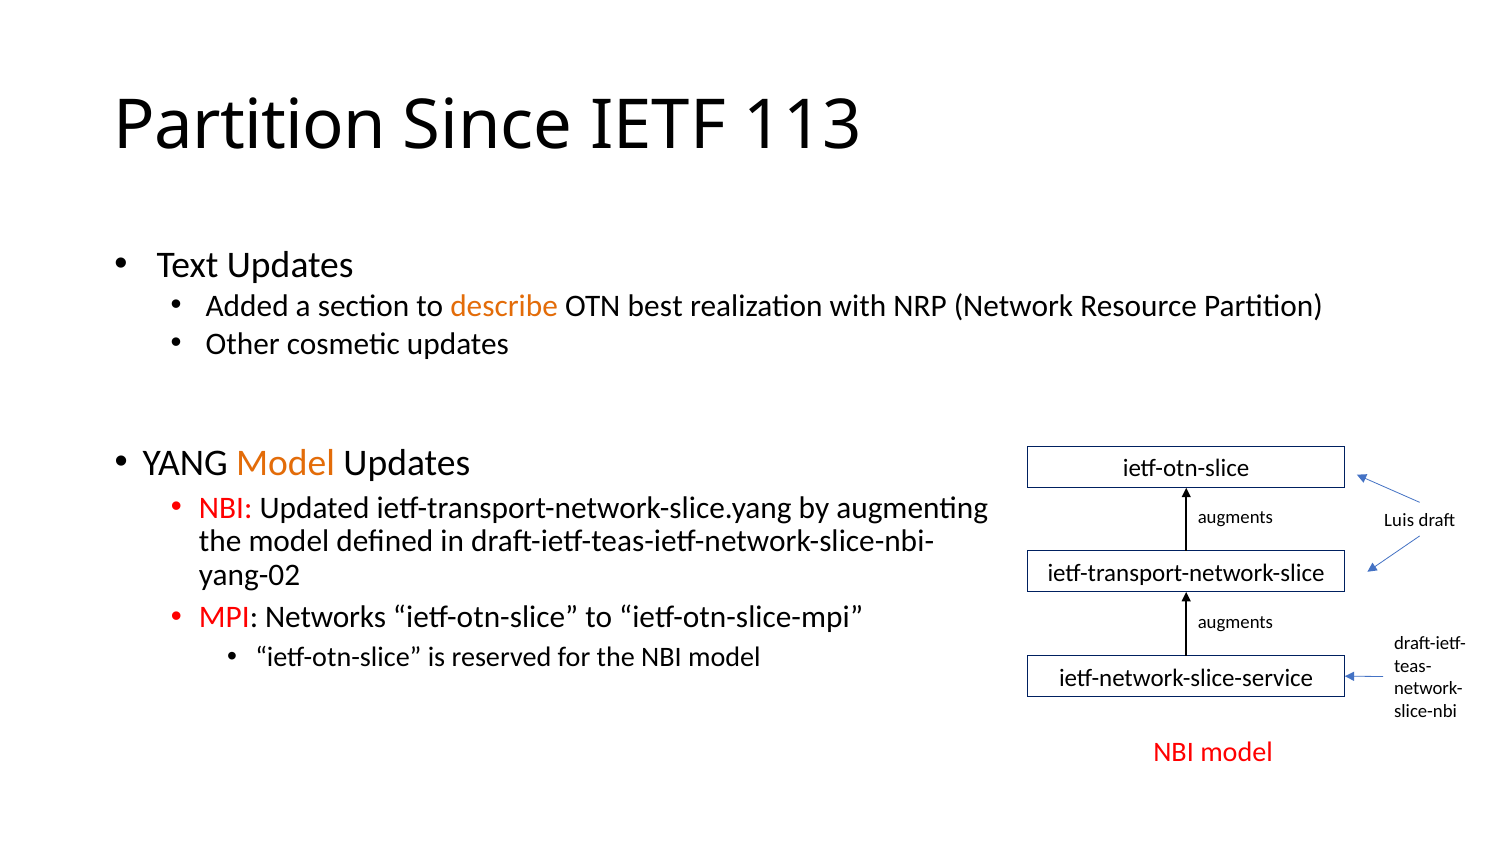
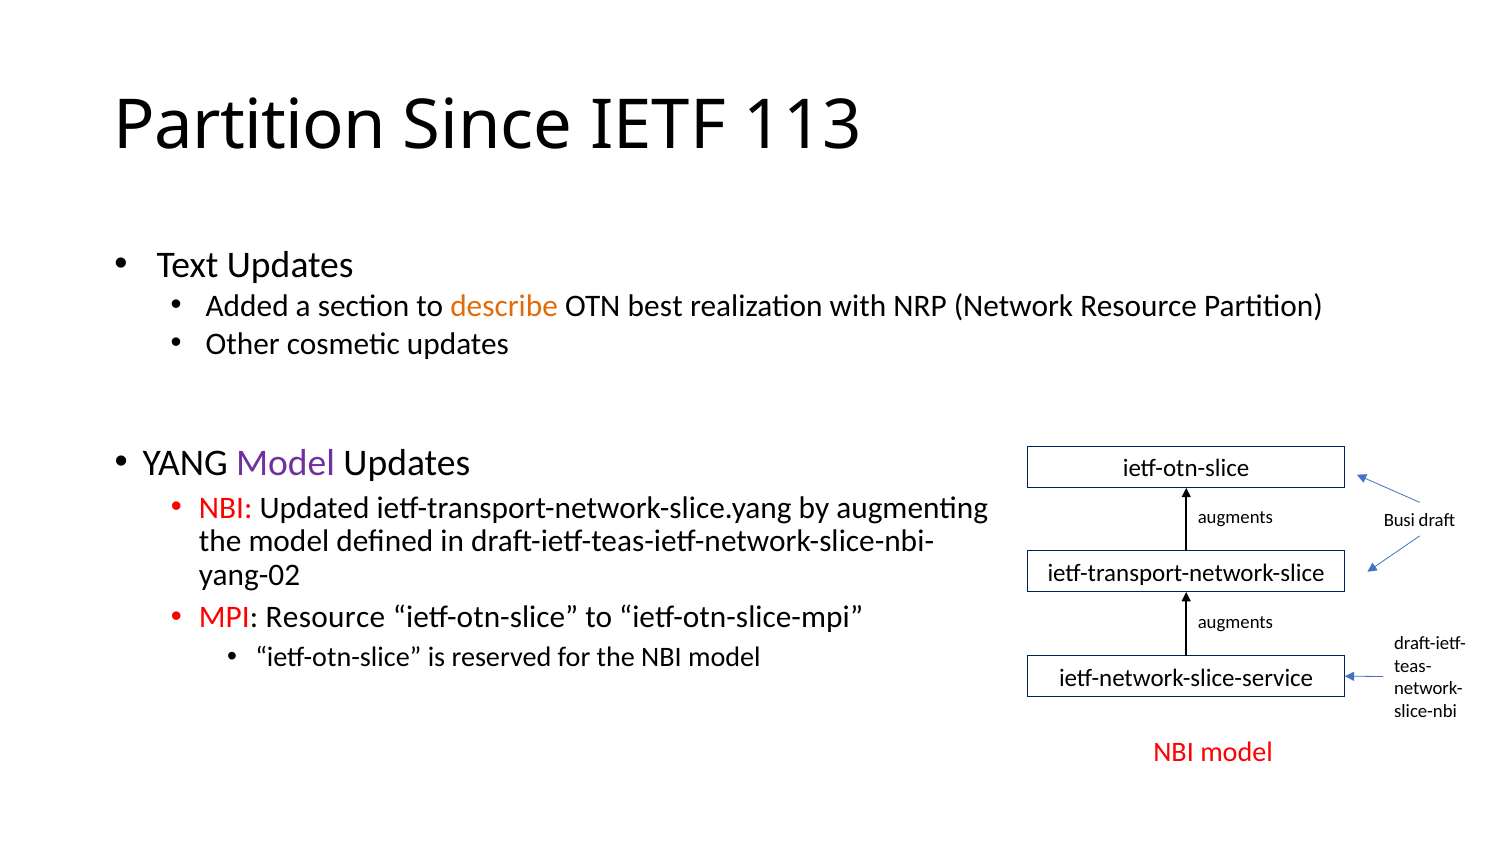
Model colour: orange -> purple (286, 463)
Luis: Luis -> Busi (1399, 520)
MPI Networks: Networks -> Resource (325, 617)
